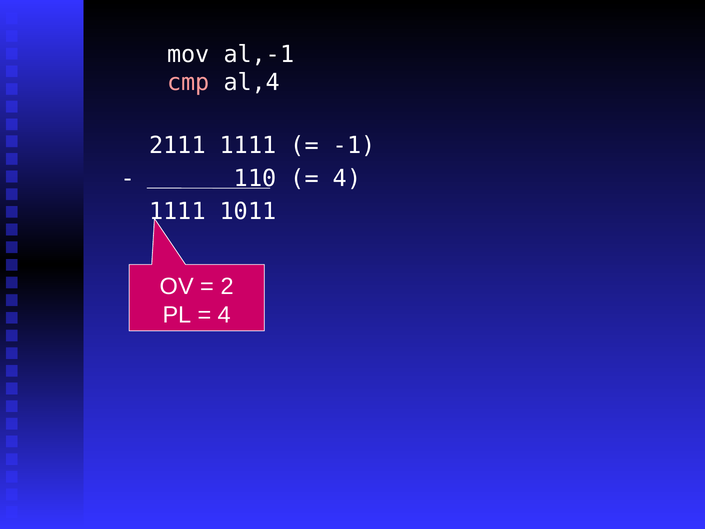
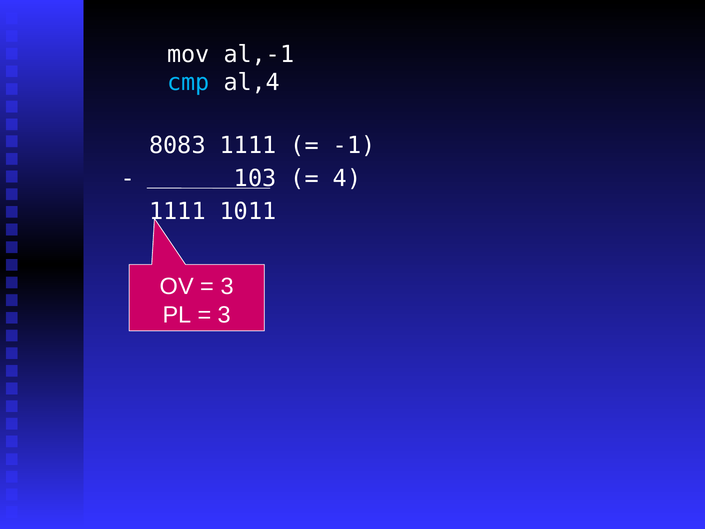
cmp colour: pink -> light blue (188, 83)
2111: 2111 -> 8083 (178, 146)
110: 110 -> 103 (255, 178)
2: 2 -> 3 (227, 287)
4: 4 -> 3 (224, 315)
